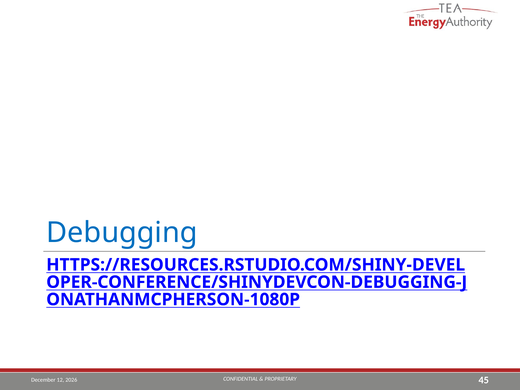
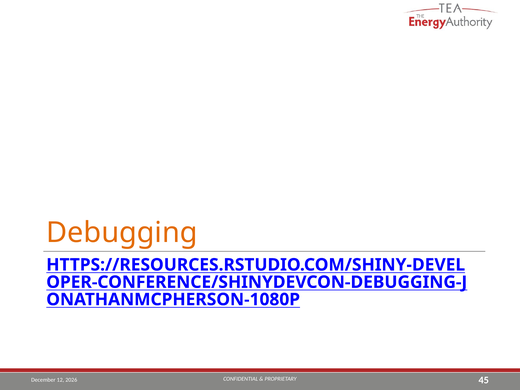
Debugging colour: blue -> orange (122, 233)
